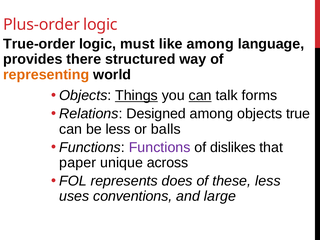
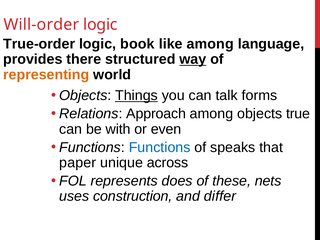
Plus-order: Plus-order -> Will-order (41, 25)
must: must -> book (137, 44)
way underline: none -> present (193, 59)
can underline: present -> none (200, 96)
Designed: Designed -> Approach (156, 114)
be less: less -> with (118, 129)
balls: balls -> even (166, 129)
Functions colour: purple -> blue (160, 147)
dislikes: dislikes -> speaks (233, 147)
these less: less -> nets (268, 181)
conventions: conventions -> construction (133, 196)
large: large -> differ (220, 196)
